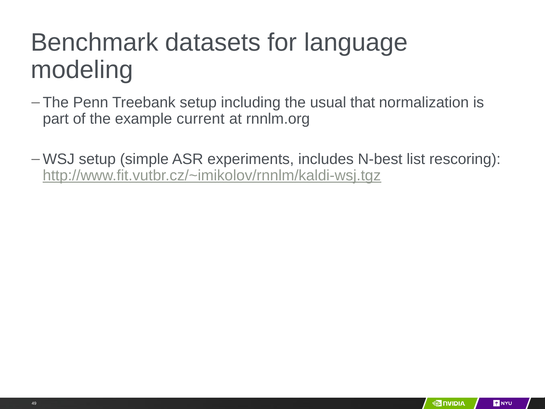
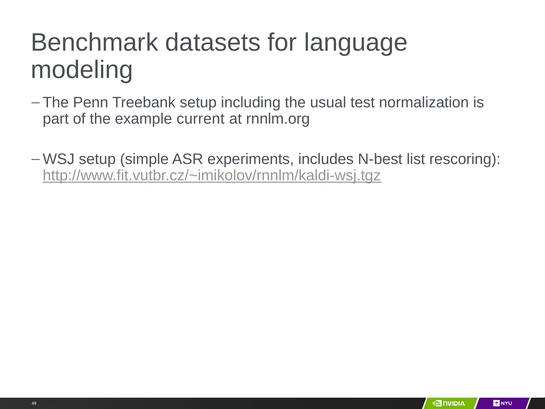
that: that -> test (363, 102)
